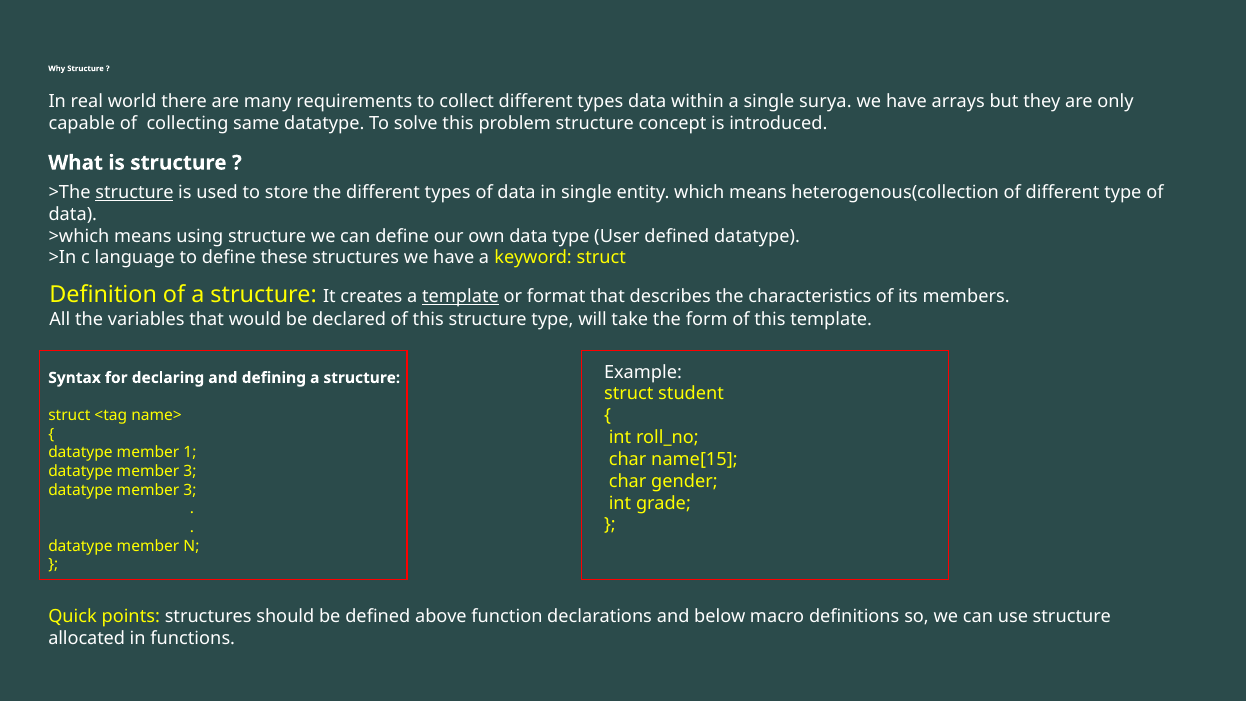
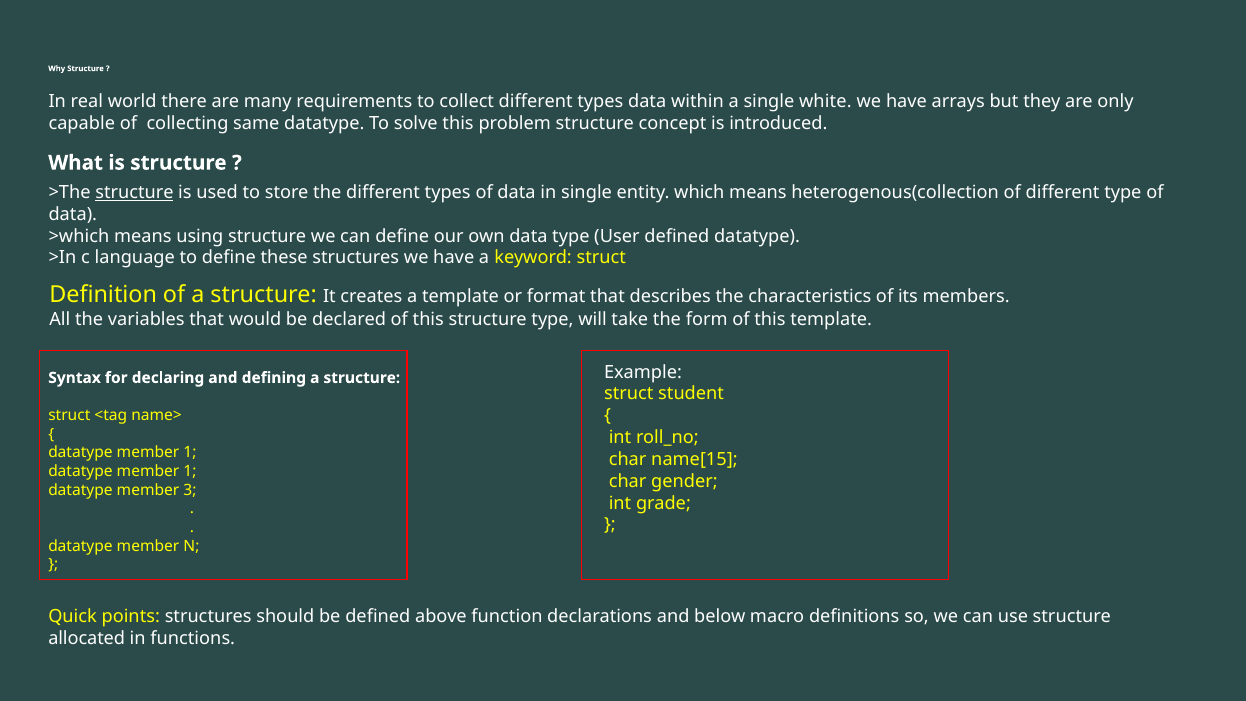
surya: surya -> white (825, 102)
template underline: present -> none (460, 297)
3: 3 -> 1 (190, 471)
